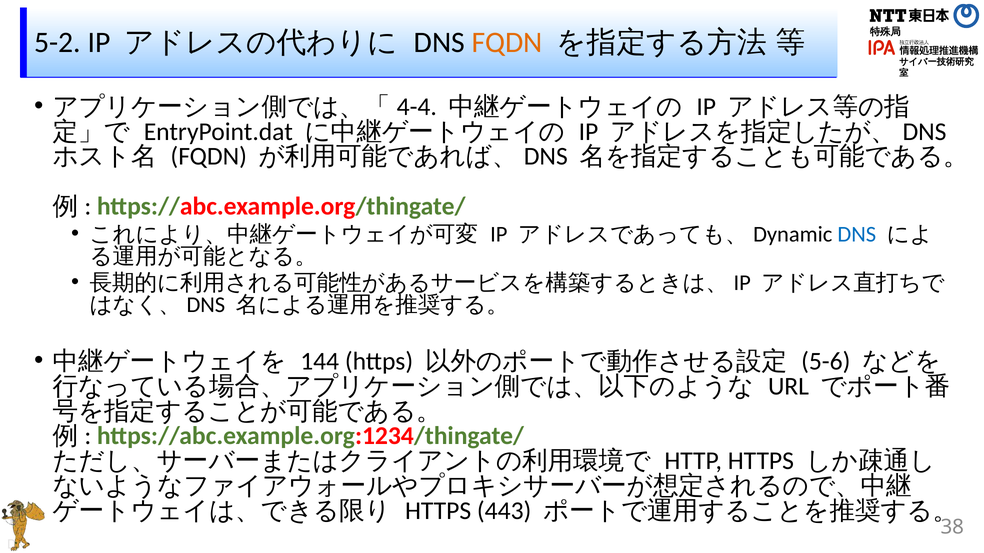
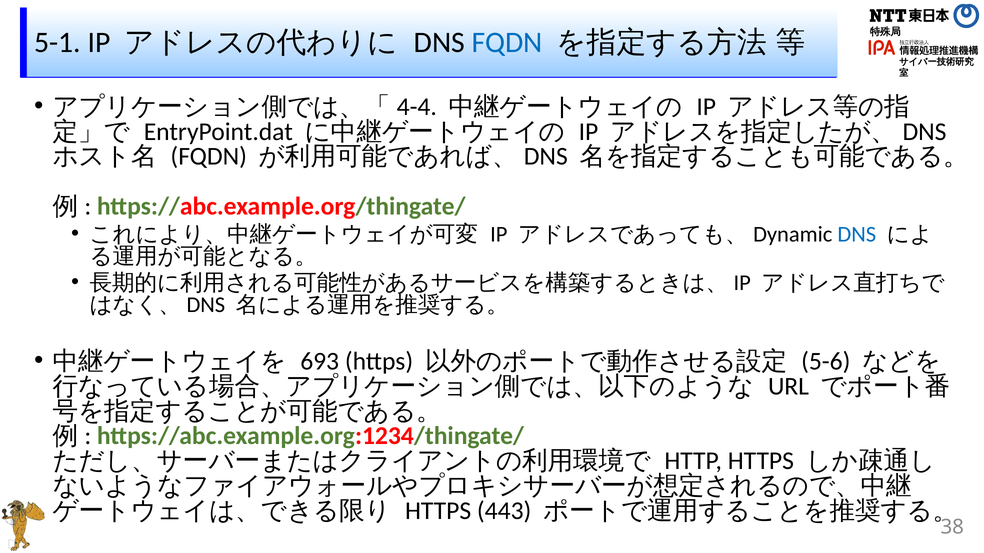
5-2: 5-2 -> 5-1 (58, 42)
FQDN colour: orange -> blue (507, 42)
144: 144 -> 693 (320, 362)
